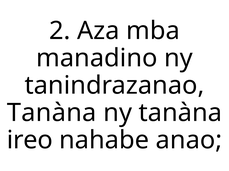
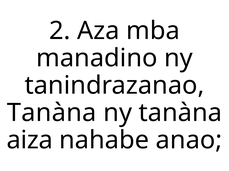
ireo: ireo -> aiza (30, 141)
